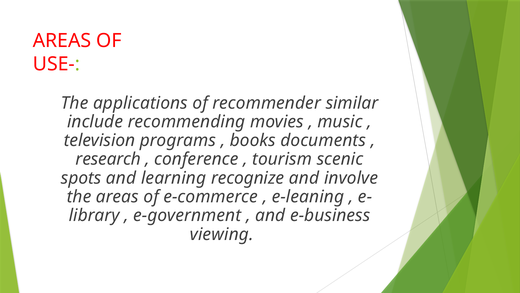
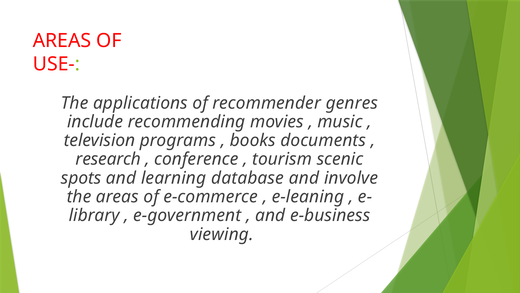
similar: similar -> genres (352, 103)
recognize: recognize -> database (248, 178)
